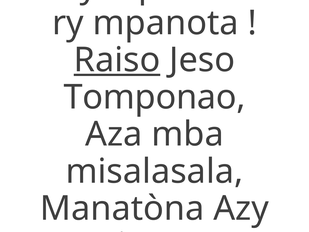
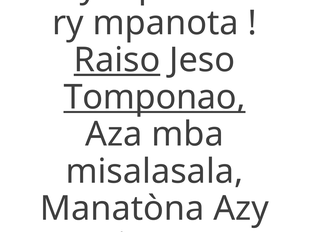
Tomponao underline: none -> present (155, 97)
